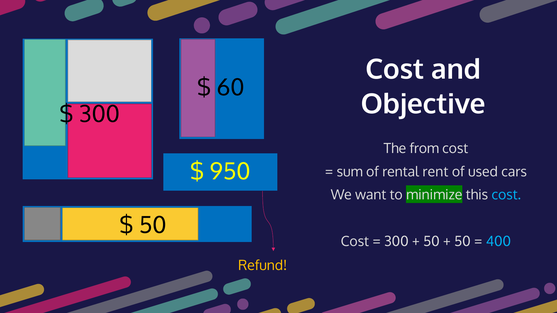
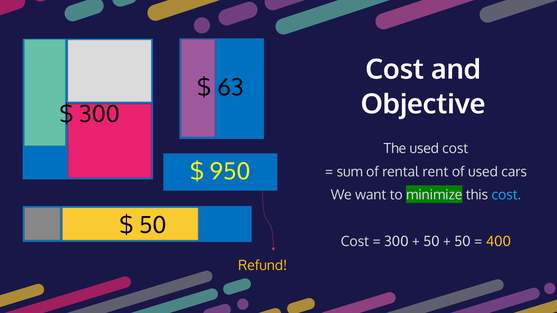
60: 60 -> 63 (231, 88)
The from: from -> used (424, 149)
400 colour: light blue -> yellow (498, 242)
